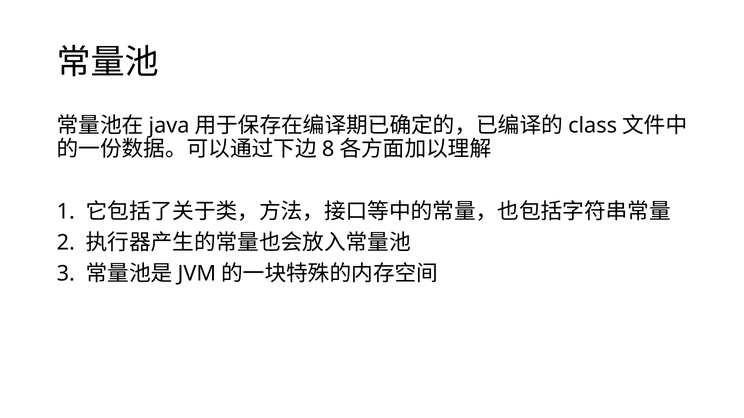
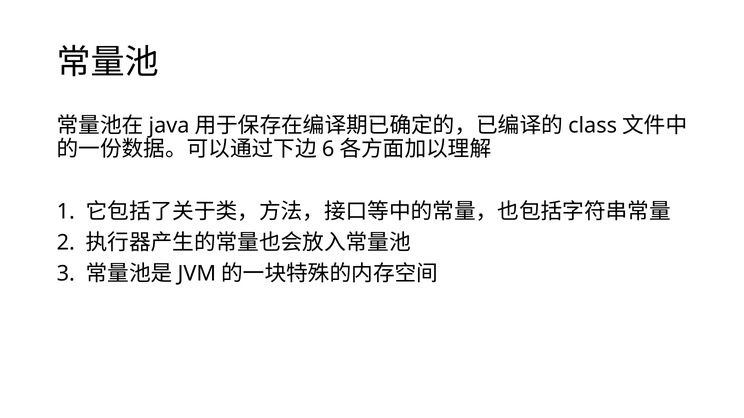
8: 8 -> 6 (328, 149)
